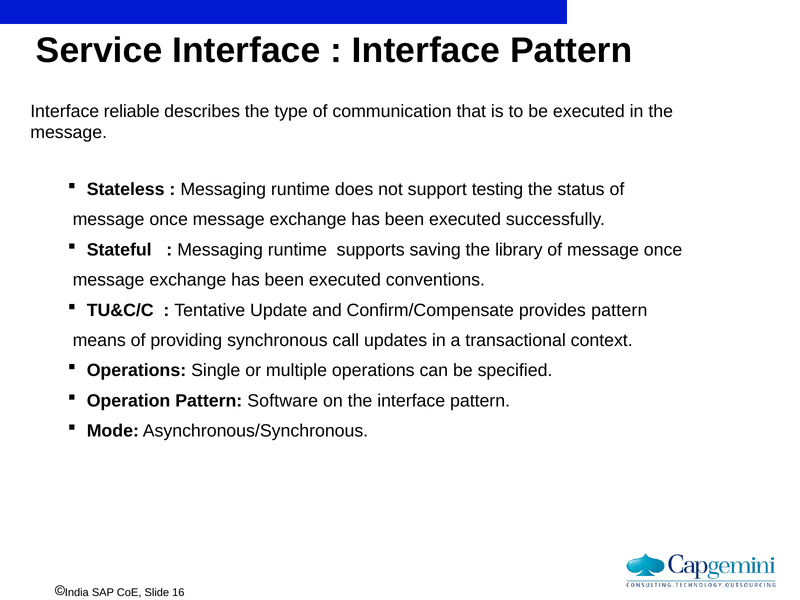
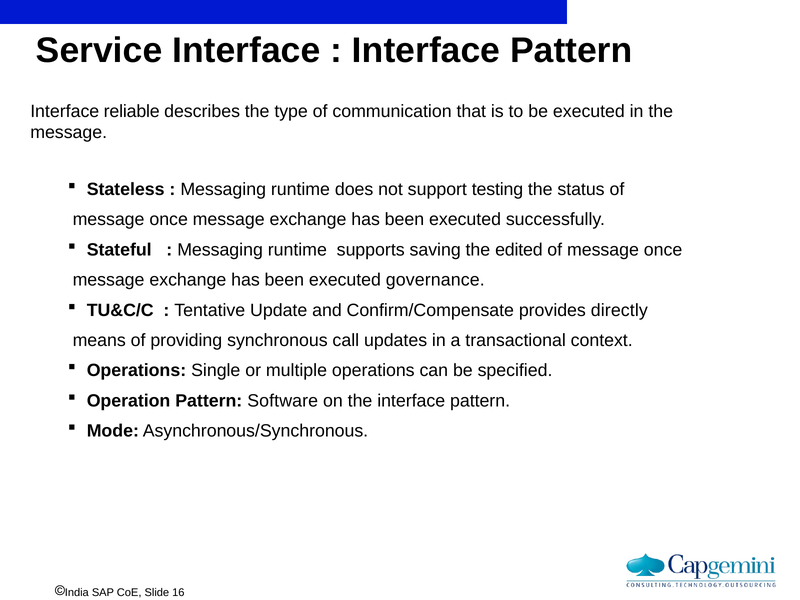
library: library -> edited (519, 250)
conventions: conventions -> governance (435, 280)
provides pattern: pattern -> directly (619, 310)
